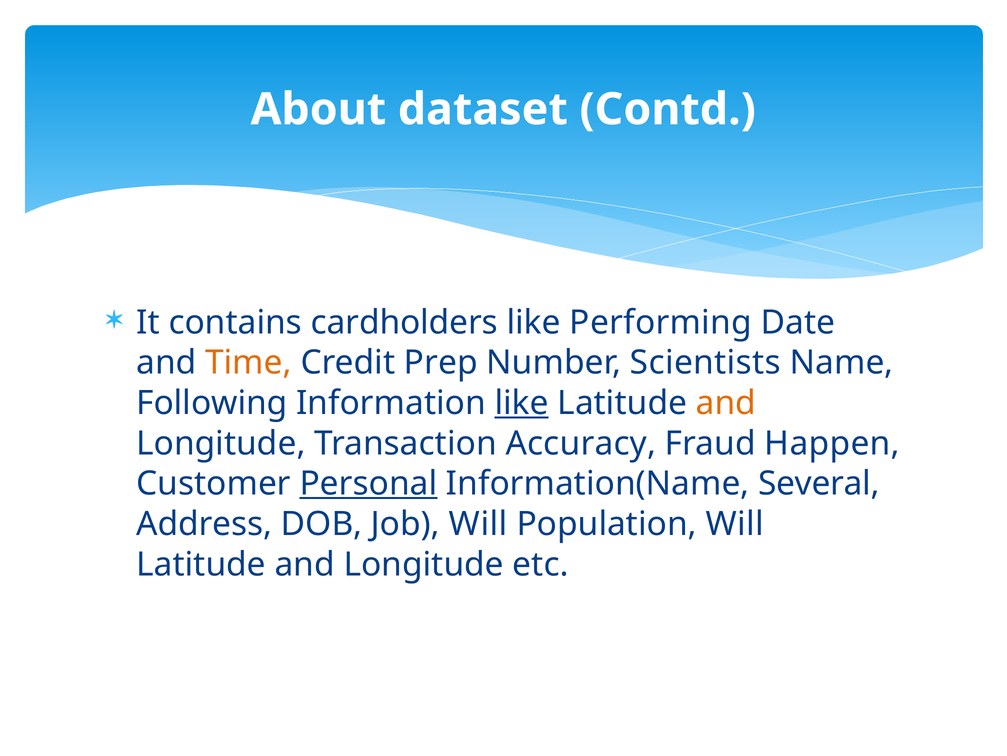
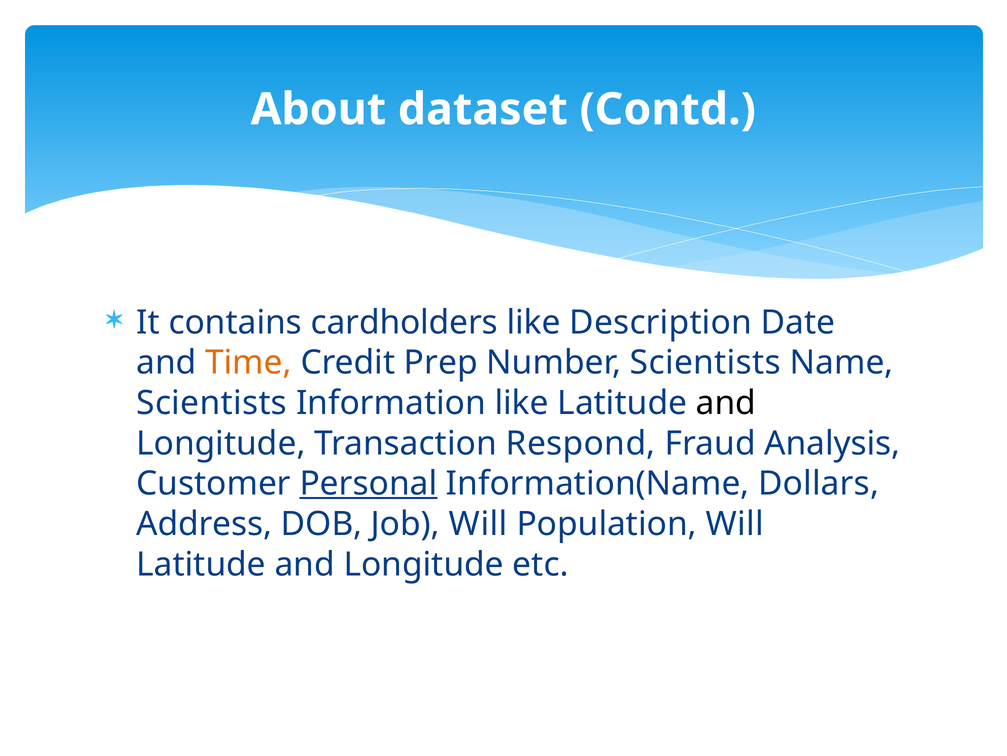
Performing: Performing -> Description (661, 322)
Following: Following -> Scientists (212, 403)
like underline: present -> none (522, 403)
and colour: orange -> black (726, 403)
Accuracy: Accuracy -> Respond (581, 443)
Happen: Happen -> Analysis (832, 443)
Several: Several -> Dollars (819, 483)
